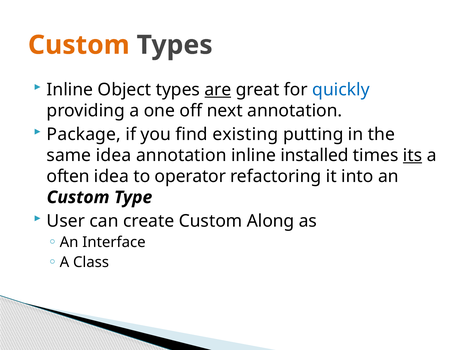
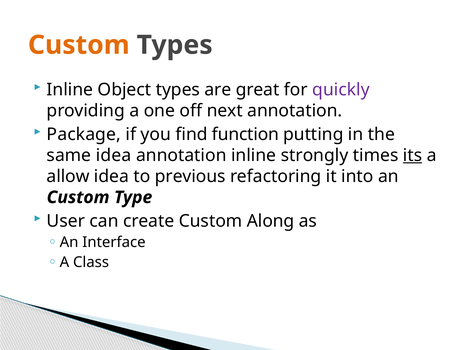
are underline: present -> none (218, 90)
quickly colour: blue -> purple (341, 90)
existing: existing -> function (245, 134)
installed: installed -> strongly (315, 155)
often: often -> allow (68, 176)
operator: operator -> previous (190, 176)
